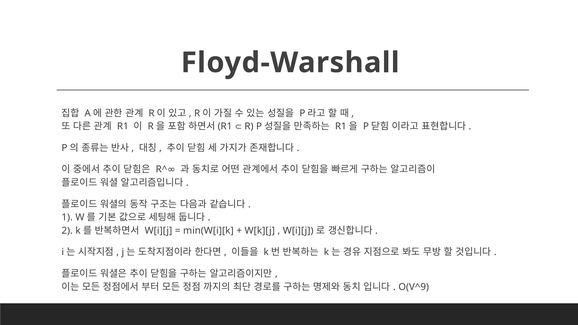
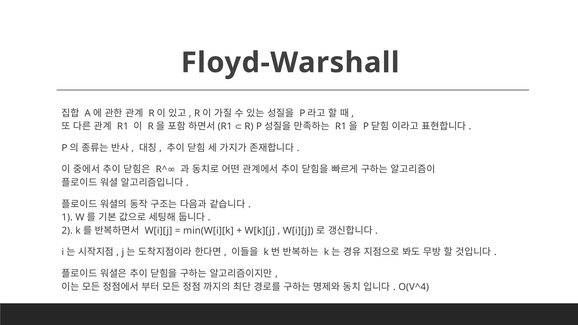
O(V^9: O(V^9 -> O(V^4 (414, 287)
